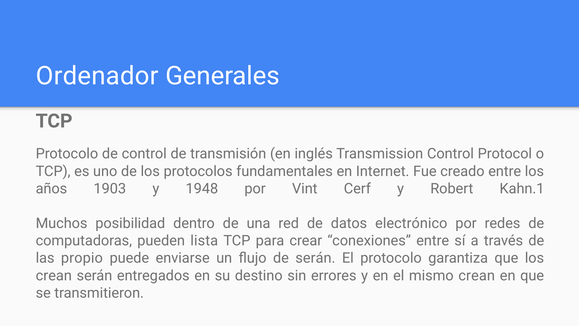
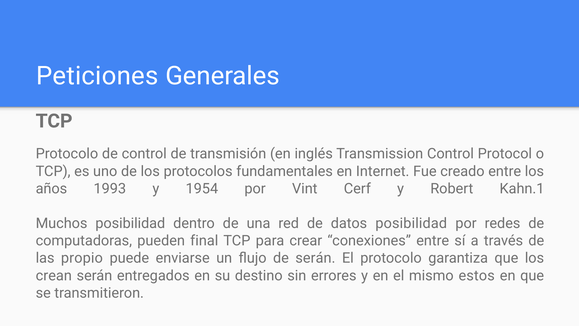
Ordenador: Ordenador -> Peticiones (97, 76)
1903: 1903 -> 1993 (110, 188)
1948: 1948 -> 1954 (202, 188)
datos electrónico: electrónico -> posibilidad (411, 223)
lista: lista -> final (204, 241)
mismo crean: crean -> estos (477, 275)
